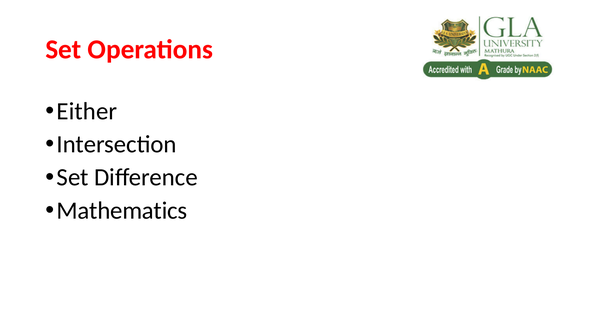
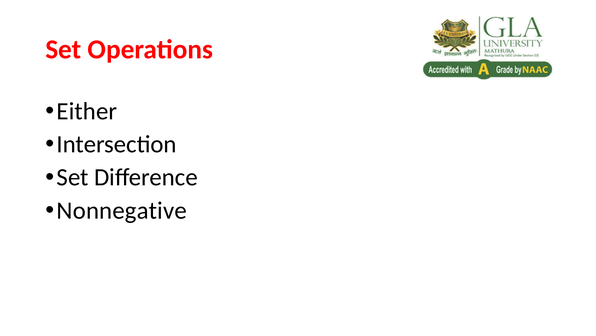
Mathematics: Mathematics -> Nonnegative (122, 210)
